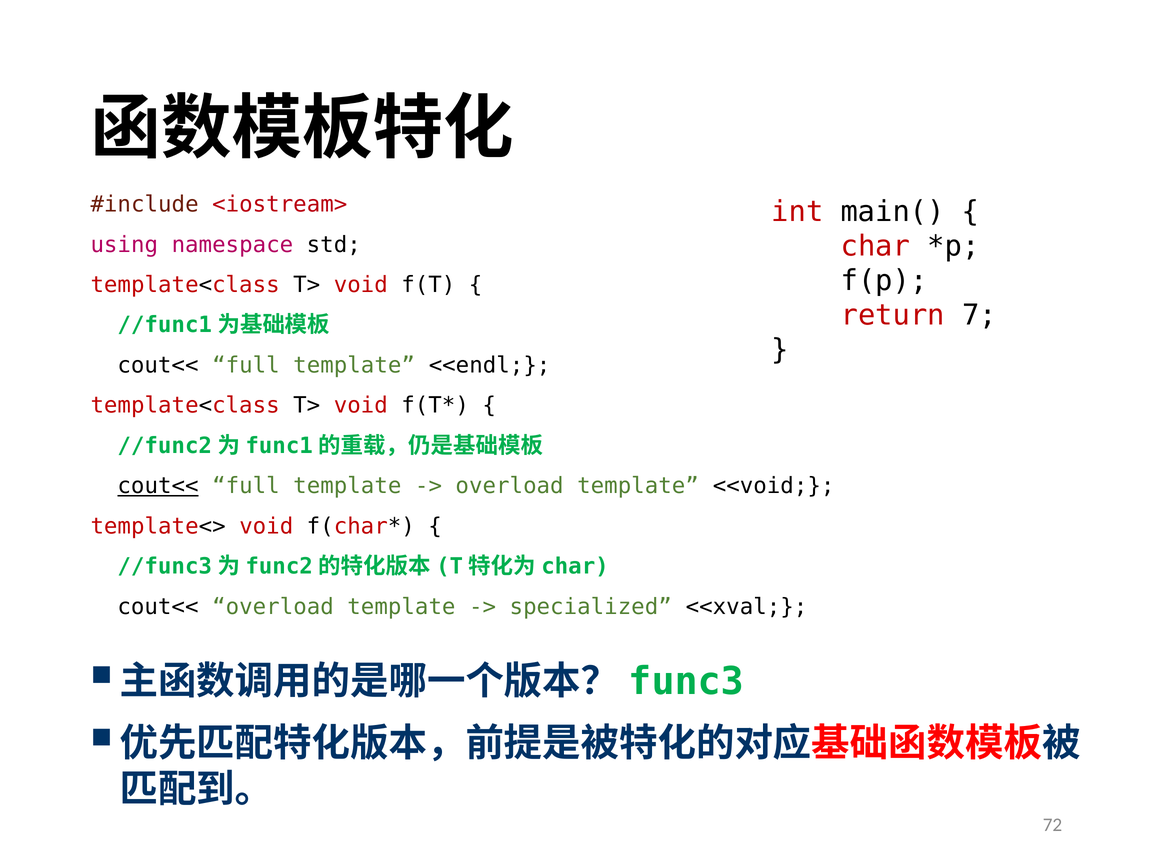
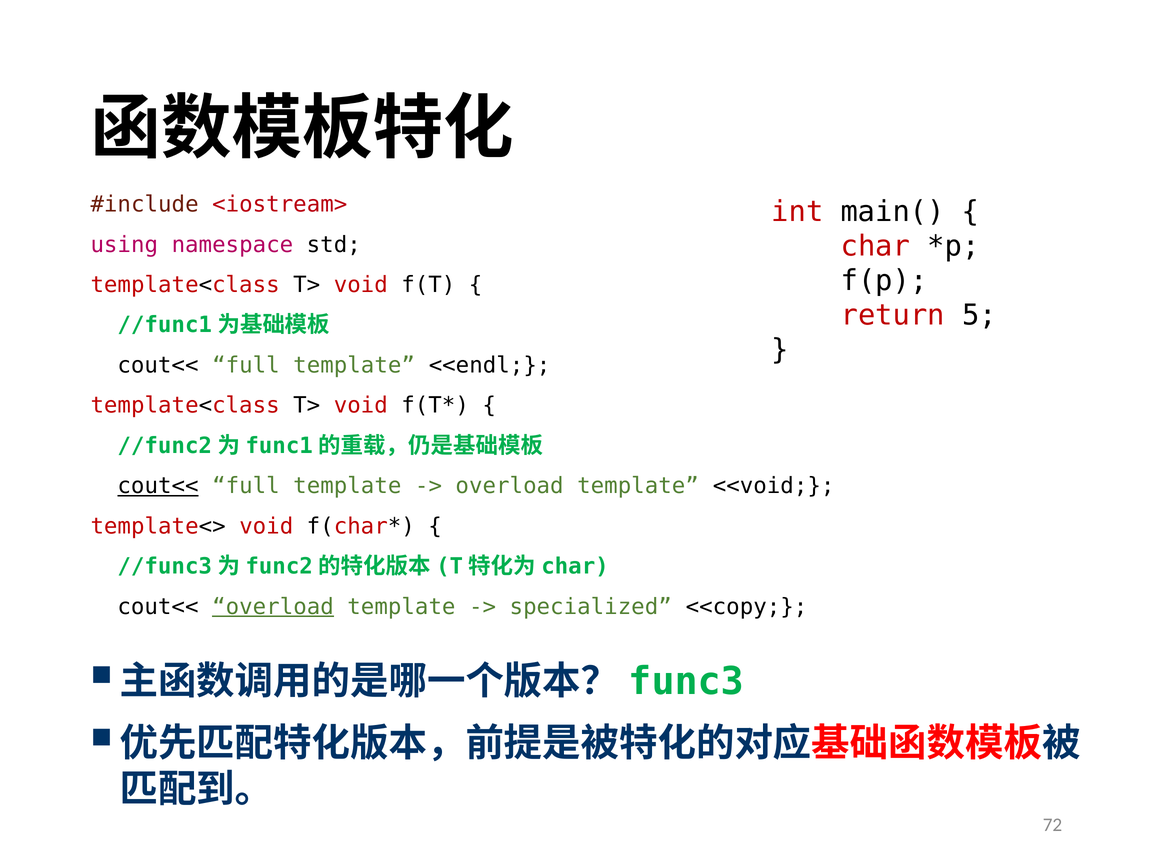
7: 7 -> 5 (979, 316)
overload underline: none -> present (273, 607)
<<xval: <<xval -> <<copy (747, 607)
